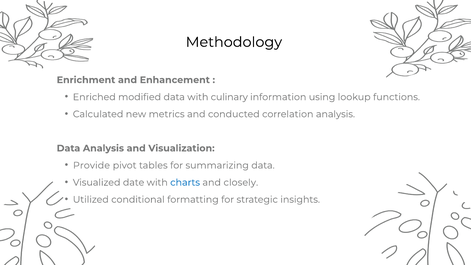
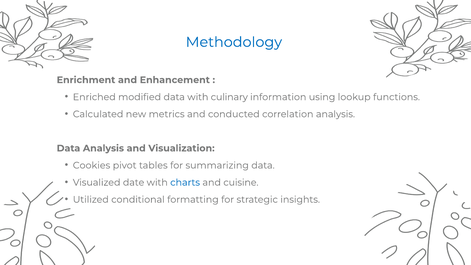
Methodology colour: black -> blue (234, 42)
Provide: Provide -> Cookies (92, 165)
closely: closely -> cuisine (241, 182)
